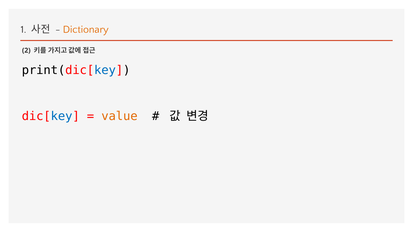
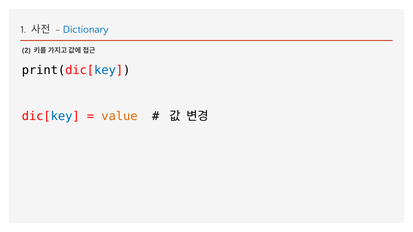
Dictionary colour: orange -> blue (86, 30)
